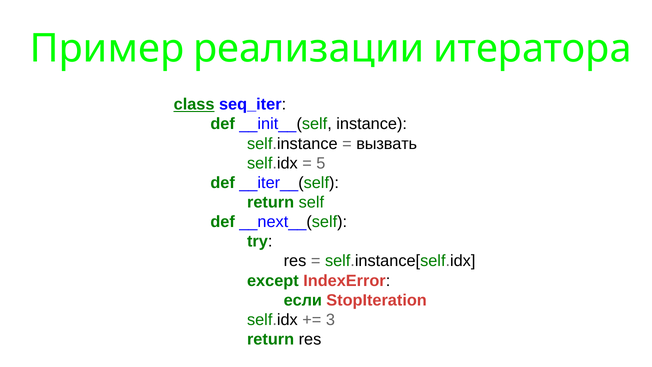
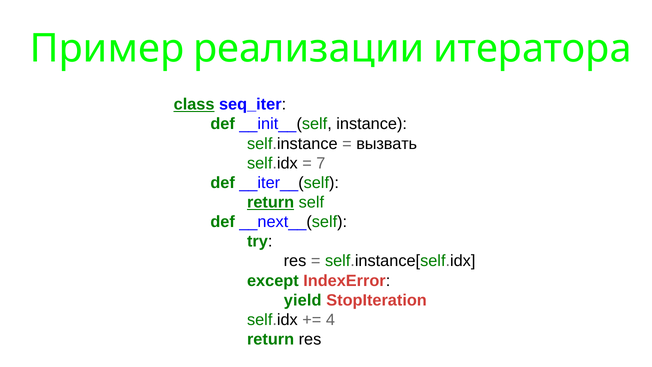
5: 5 -> 7 (321, 163)
return underline: none -> present (271, 202)
если: если -> yield (303, 300)
3: 3 -> 4 (330, 320)
